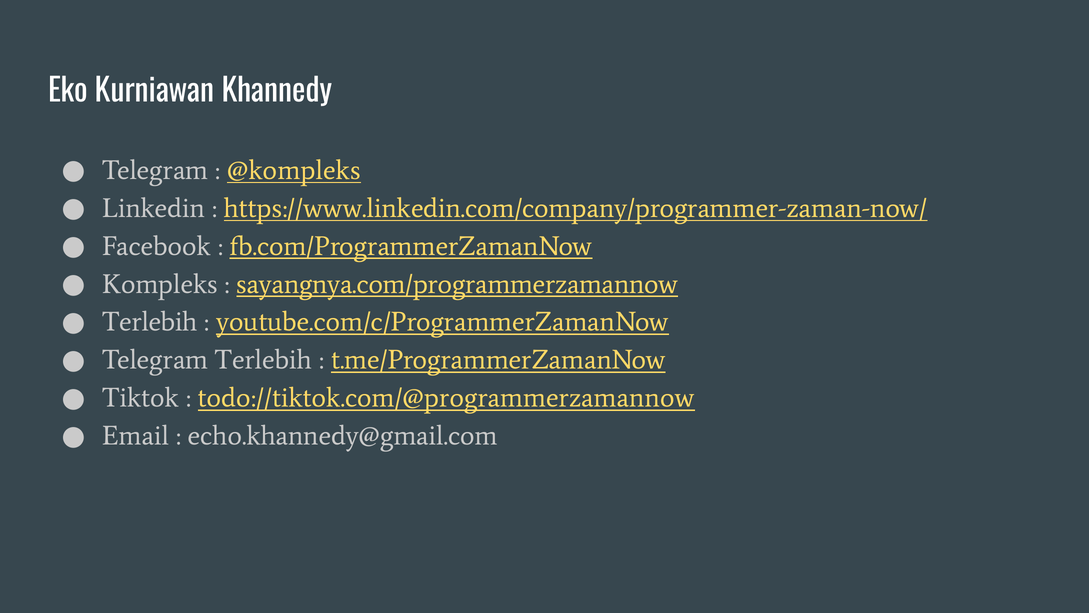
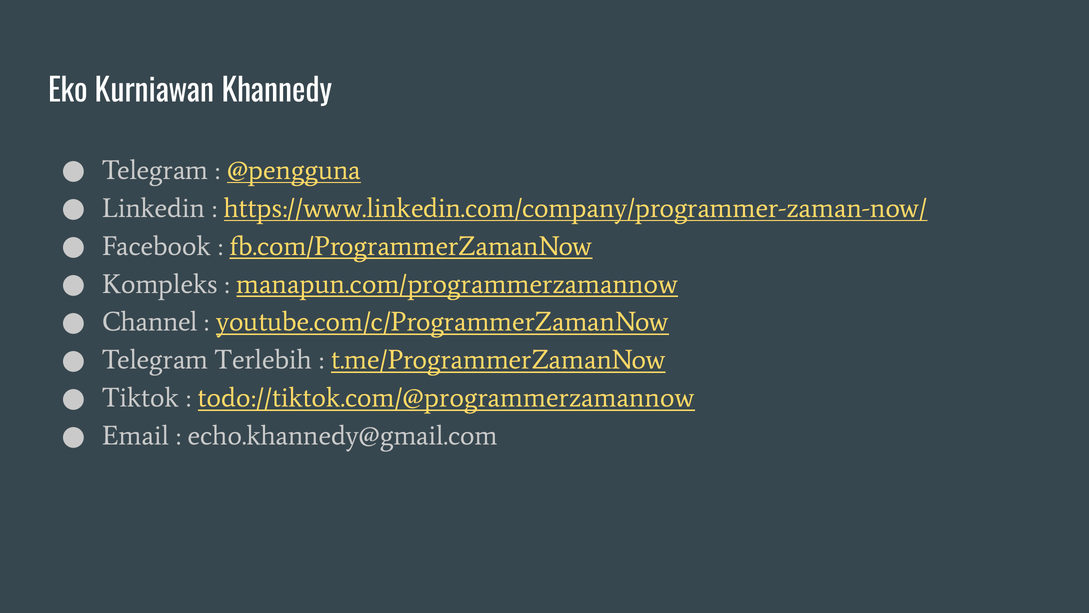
@kompleks: @kompleks -> @pengguna (294, 170)
sayangnya.com/programmerzamannow: sayangnya.com/programmerzamannow -> manapun.com/programmerzamannow (457, 284)
Terlebih: Terlebih -> Channel (150, 322)
